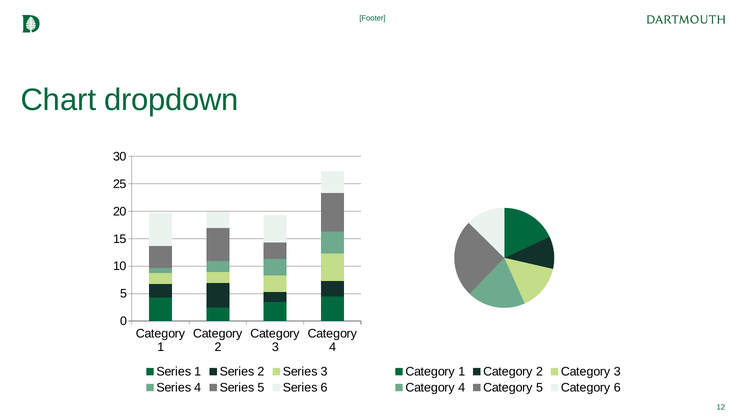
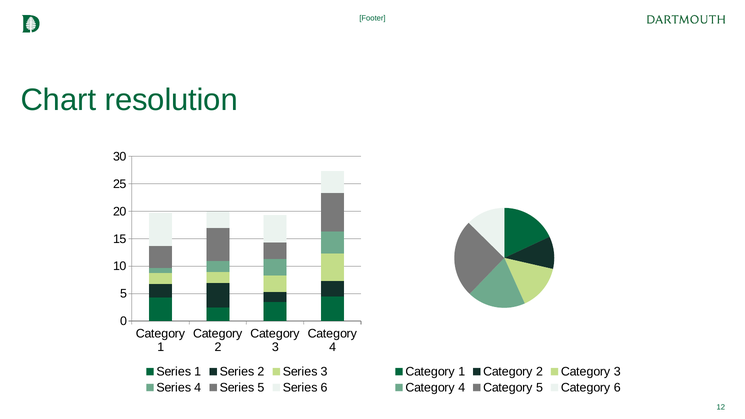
dropdown: dropdown -> resolution (171, 100)
